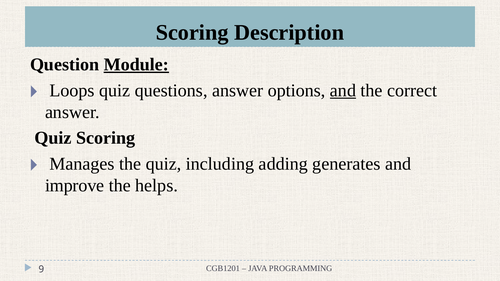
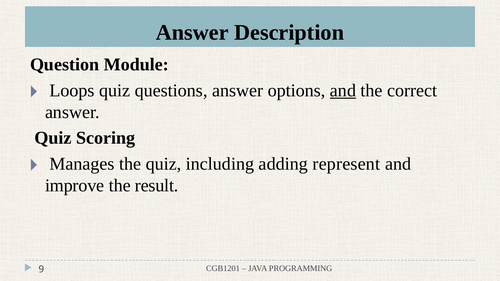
Scoring: Scoring -> Answer (192, 33)
Module underline: present -> none (136, 65)
generates: generates -> represent (346, 164)
helps: helps -> result (157, 186)
